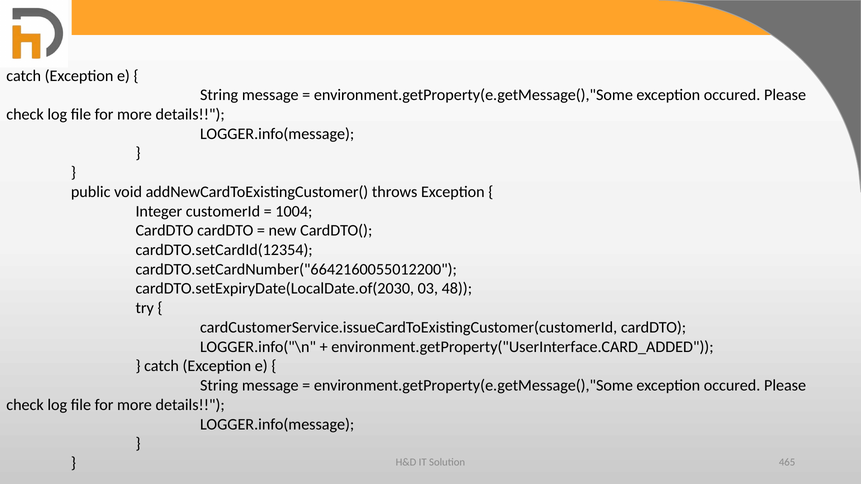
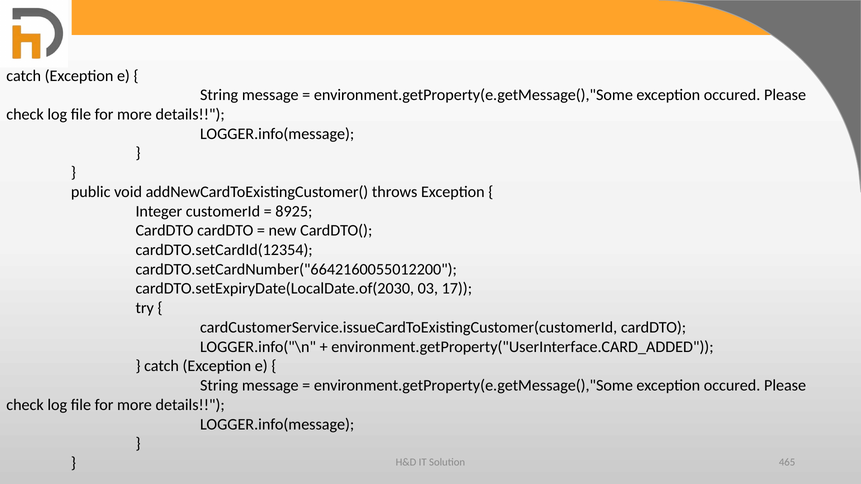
1004: 1004 -> 8925 (294, 211)
48: 48 -> 17 (457, 289)
